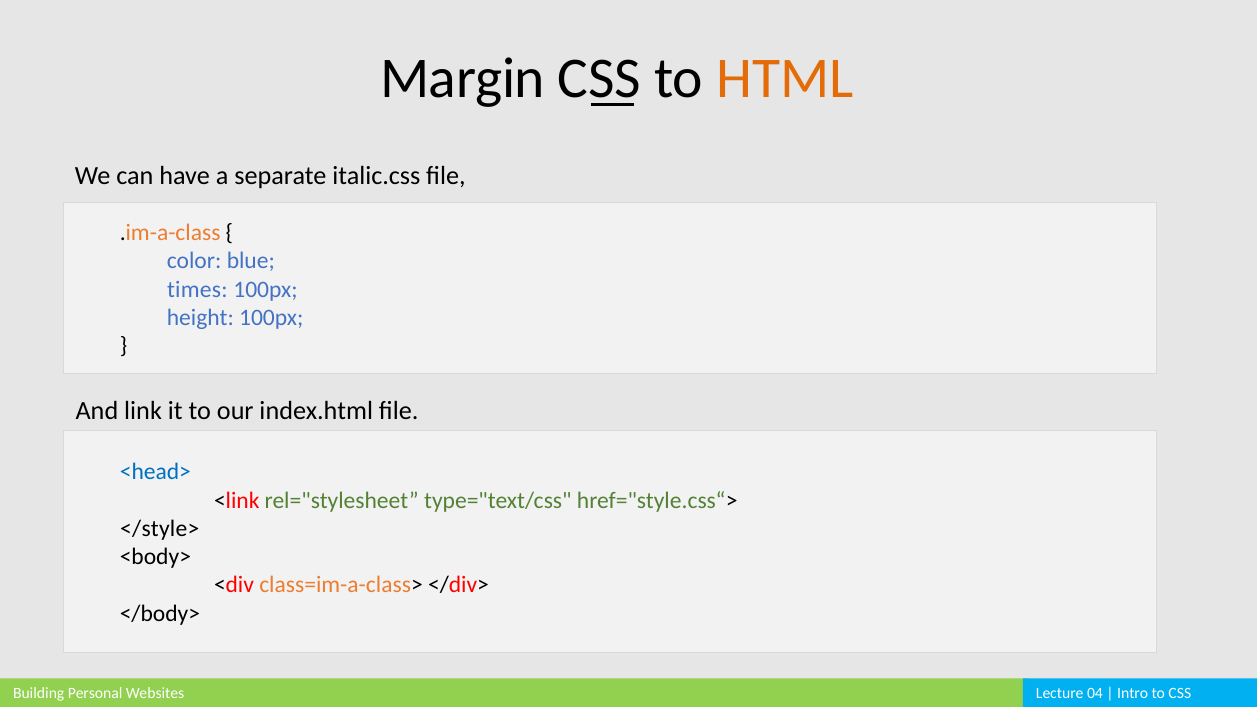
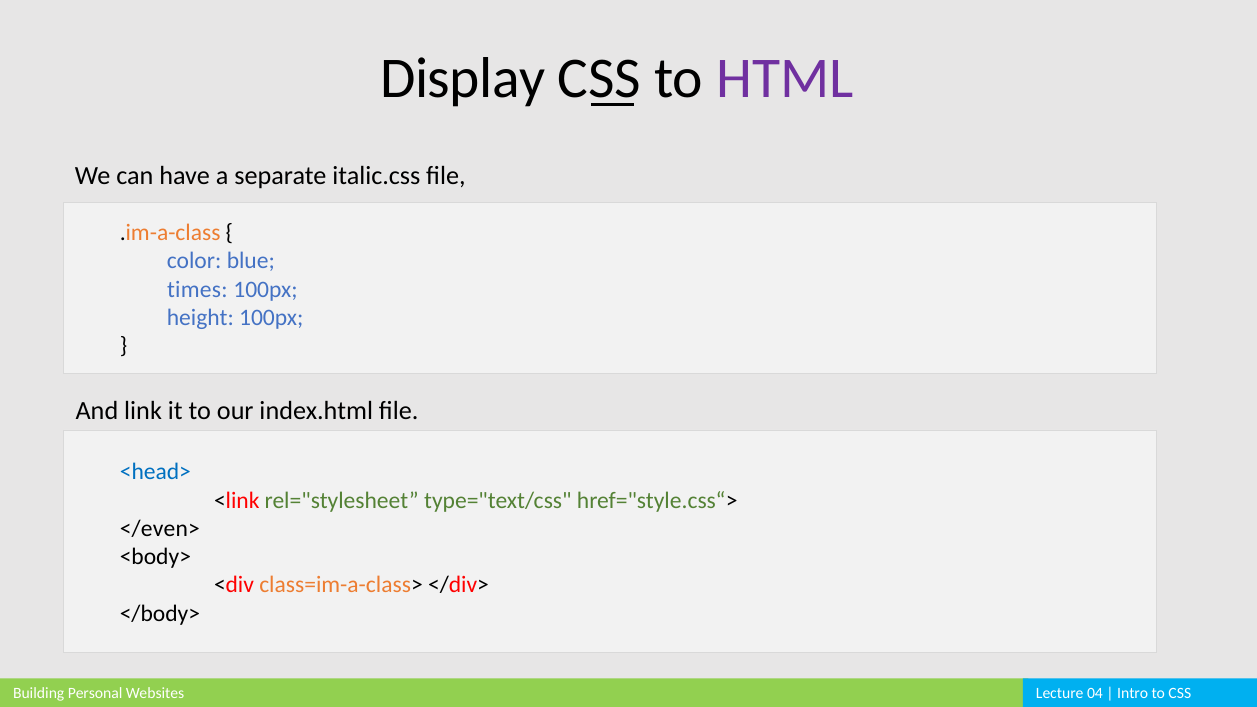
Margin: Margin -> Display (463, 79)
HTML colour: orange -> purple (785, 79)
</style>: </style> -> </even> (160, 529)
